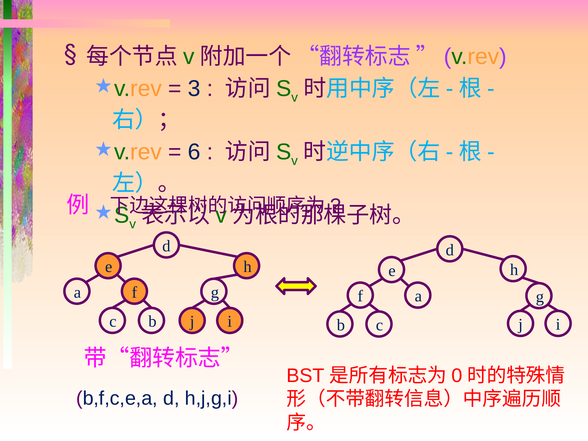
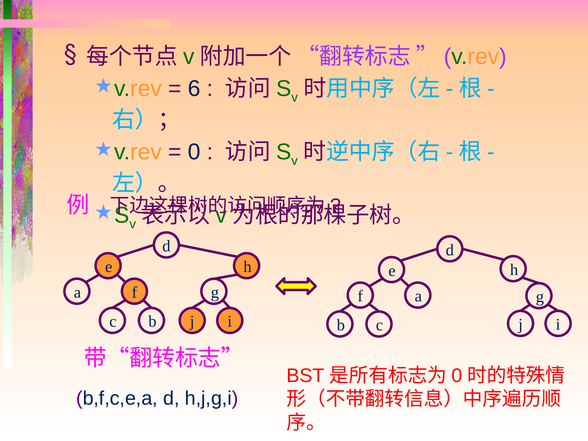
3: 3 -> 6 (194, 89)
6: 6 -> 0 (194, 152)
